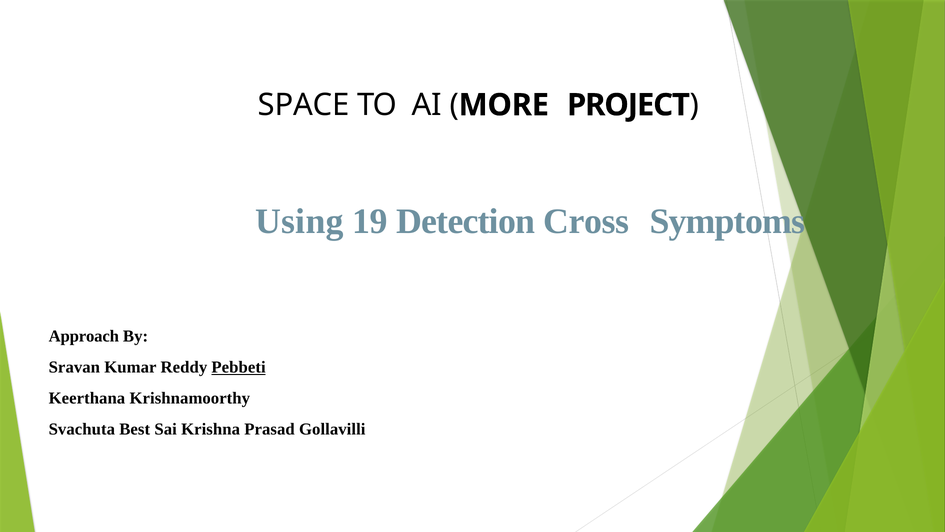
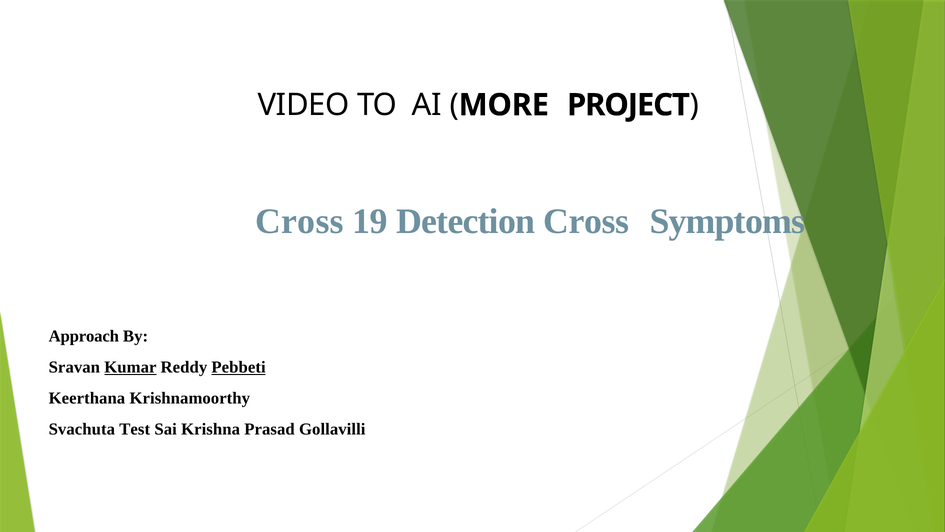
SPACE: SPACE -> VIDEO (304, 105)
Using: Using -> Cross (299, 221)
Kumar underline: none -> present (130, 367)
Best: Best -> Test (135, 429)
